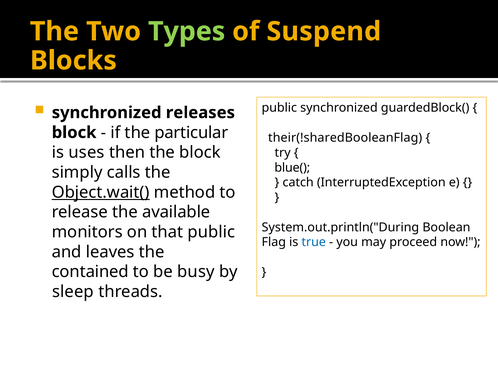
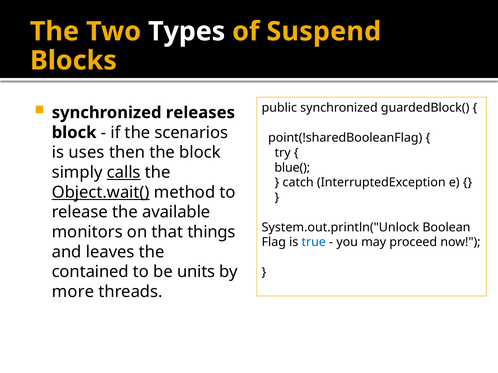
Types colour: light green -> white (187, 32)
particular: particular -> scenarios (191, 133)
their(!sharedBooleanFlag: their(!sharedBooleanFlag -> point(!sharedBooleanFlag (345, 138)
calls underline: none -> present (124, 173)
System.out.println("During: System.out.println("During -> System.out.println("Unlock (340, 228)
that public: public -> things (211, 232)
busy: busy -> units (196, 272)
sleep: sleep -> more (73, 292)
